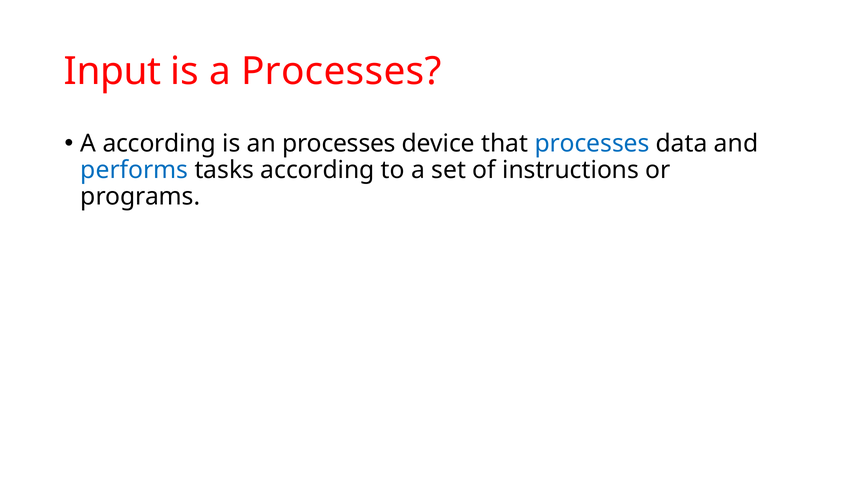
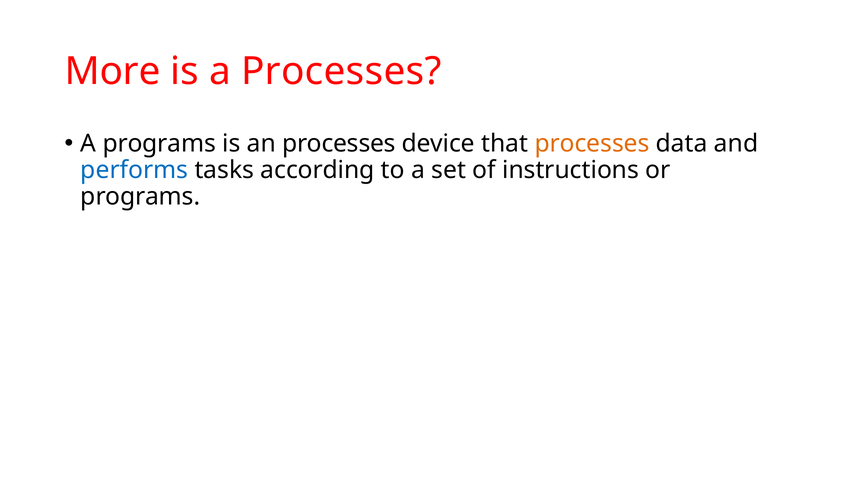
Input: Input -> More (113, 71)
A according: according -> programs (159, 143)
processes colour: blue -> orange (592, 143)
